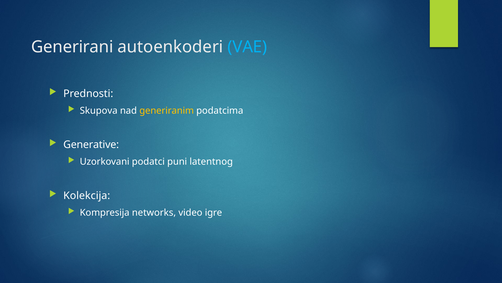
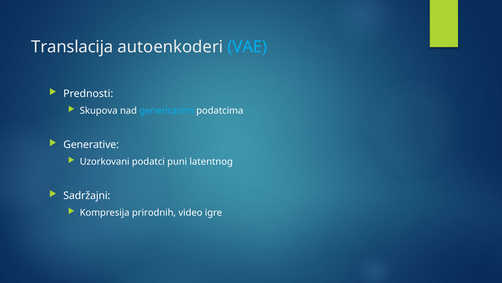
Generirani: Generirani -> Translacija (72, 47)
generiranim colour: yellow -> light blue (167, 111)
Kolekcija: Kolekcija -> Sadržajni (87, 195)
networks: networks -> prirodnih (154, 212)
